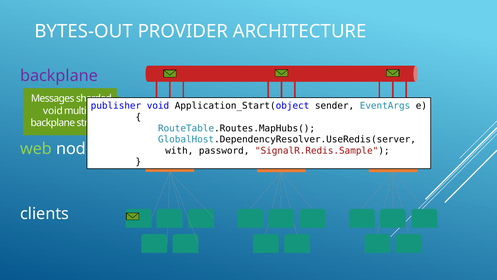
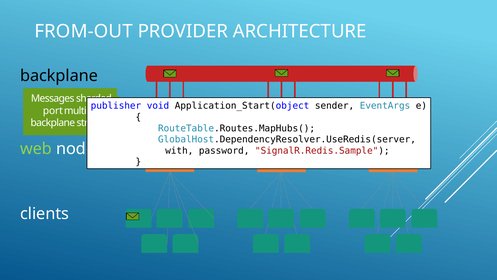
BYTES-OUT: BYTES-OUT -> FROM-OUT (84, 31)
backplane colour: purple -> black (59, 76)
void: void -> port (53, 111)
